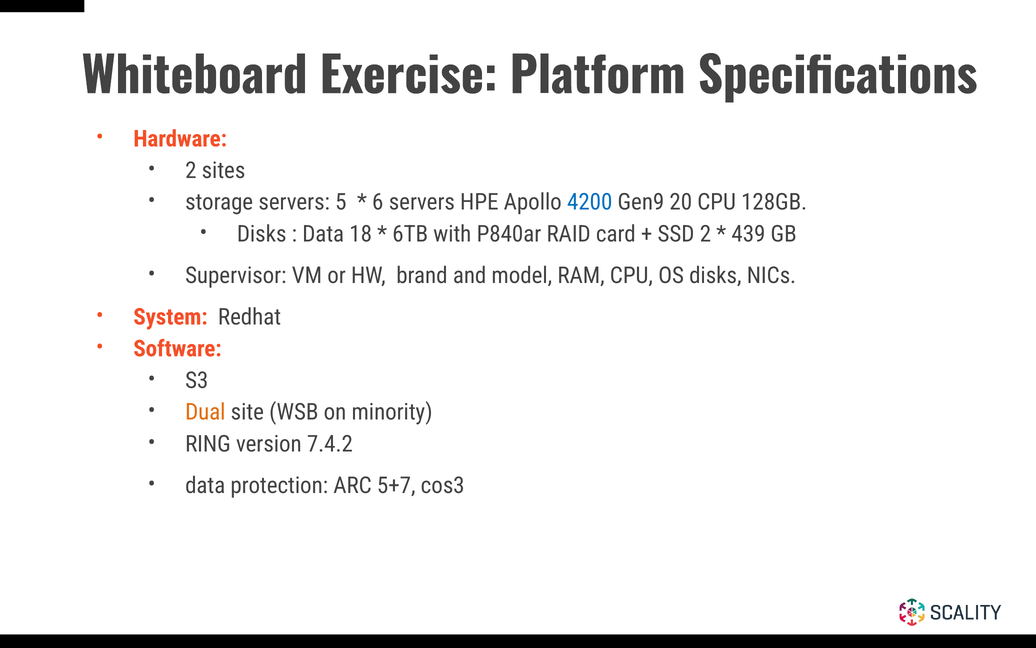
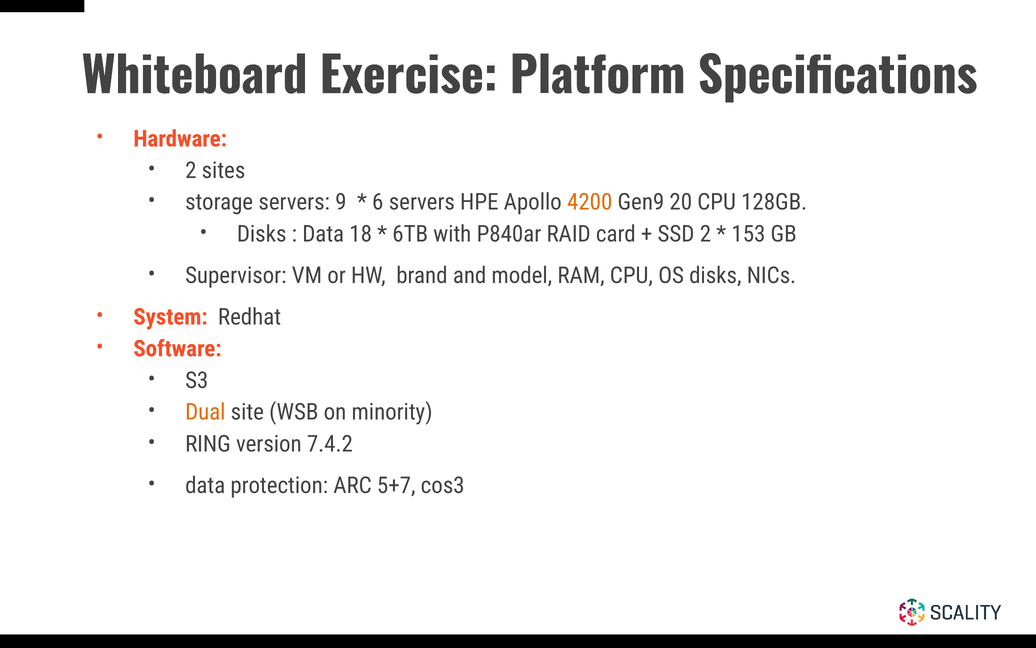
5: 5 -> 9 (341, 202)
4200 colour: blue -> orange (590, 202)
439: 439 -> 153 (748, 234)
